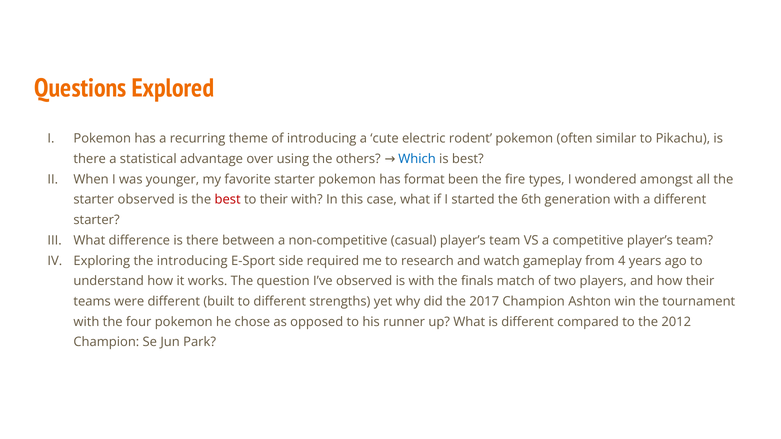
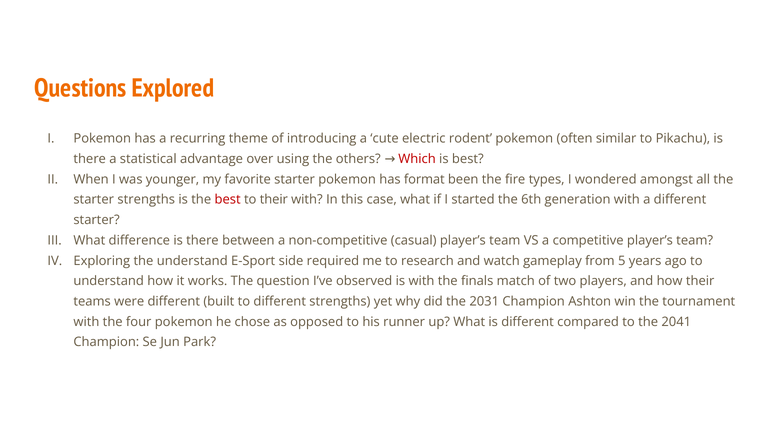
Which colour: blue -> red (417, 159)
starter observed: observed -> strengths (146, 200)
the introducing: introducing -> understand (192, 261)
4: 4 -> 5 (622, 261)
2017: 2017 -> 2031 (484, 302)
2012: 2012 -> 2041 (676, 322)
